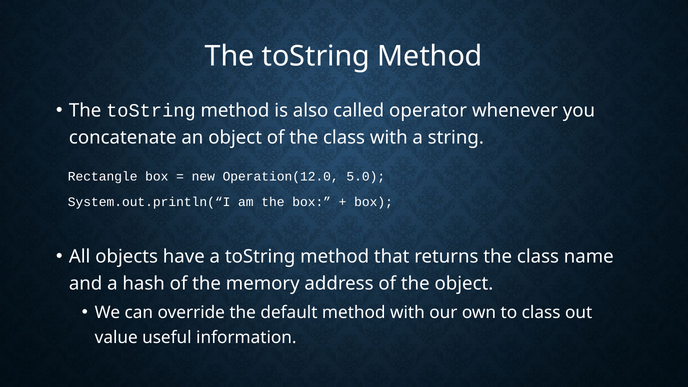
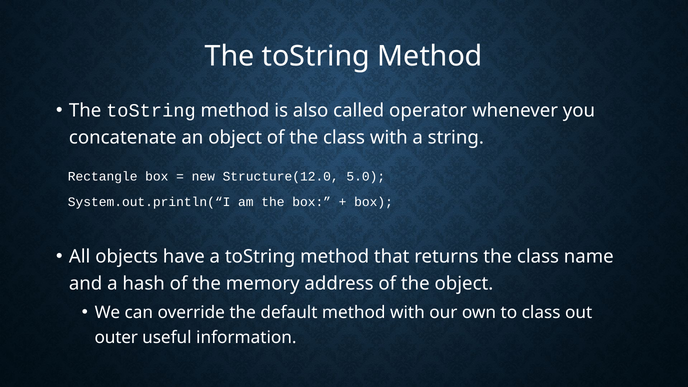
Operation(12.0: Operation(12.0 -> Structure(12.0 (281, 176)
value: value -> outer (116, 337)
